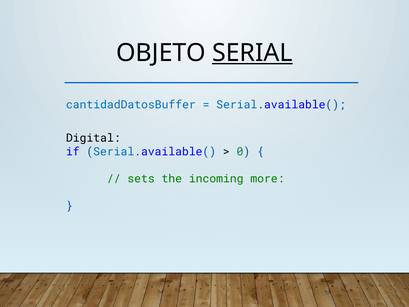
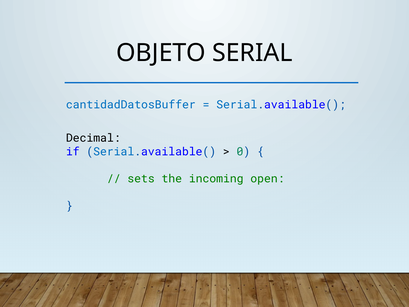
SERIAL underline: present -> none (252, 53)
Digital: Digital -> Decimal (93, 138)
more: more -> open (267, 179)
